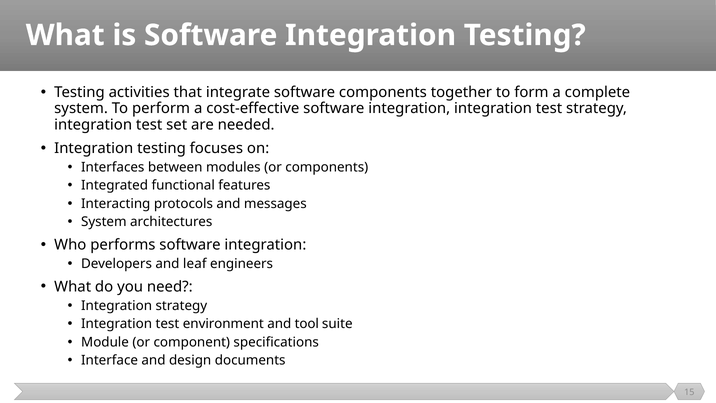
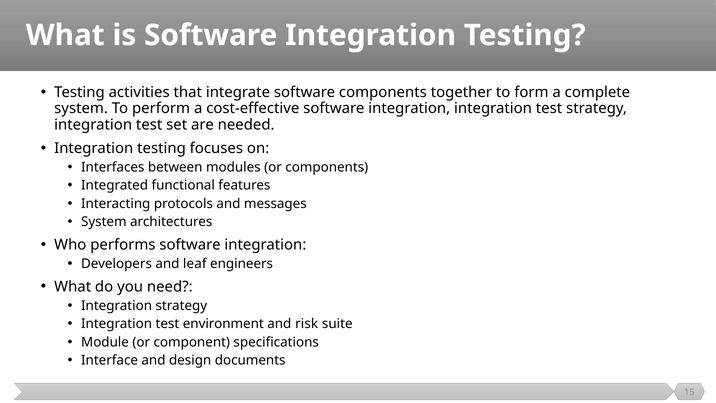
tool: tool -> risk (307, 324)
